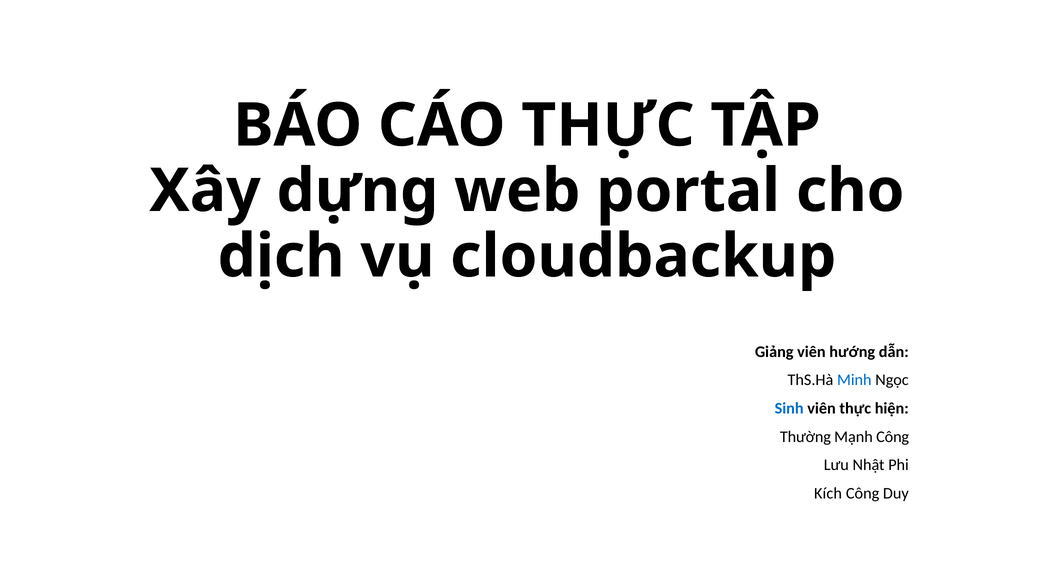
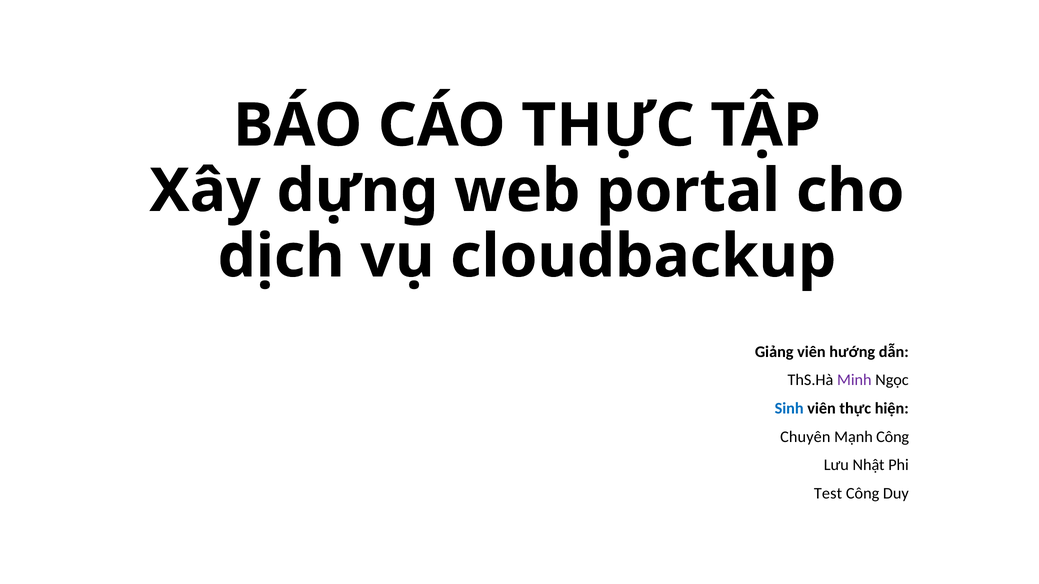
Minh colour: blue -> purple (854, 380)
Thường: Thường -> Chuyên (805, 437)
Kích: Kích -> Test (828, 494)
